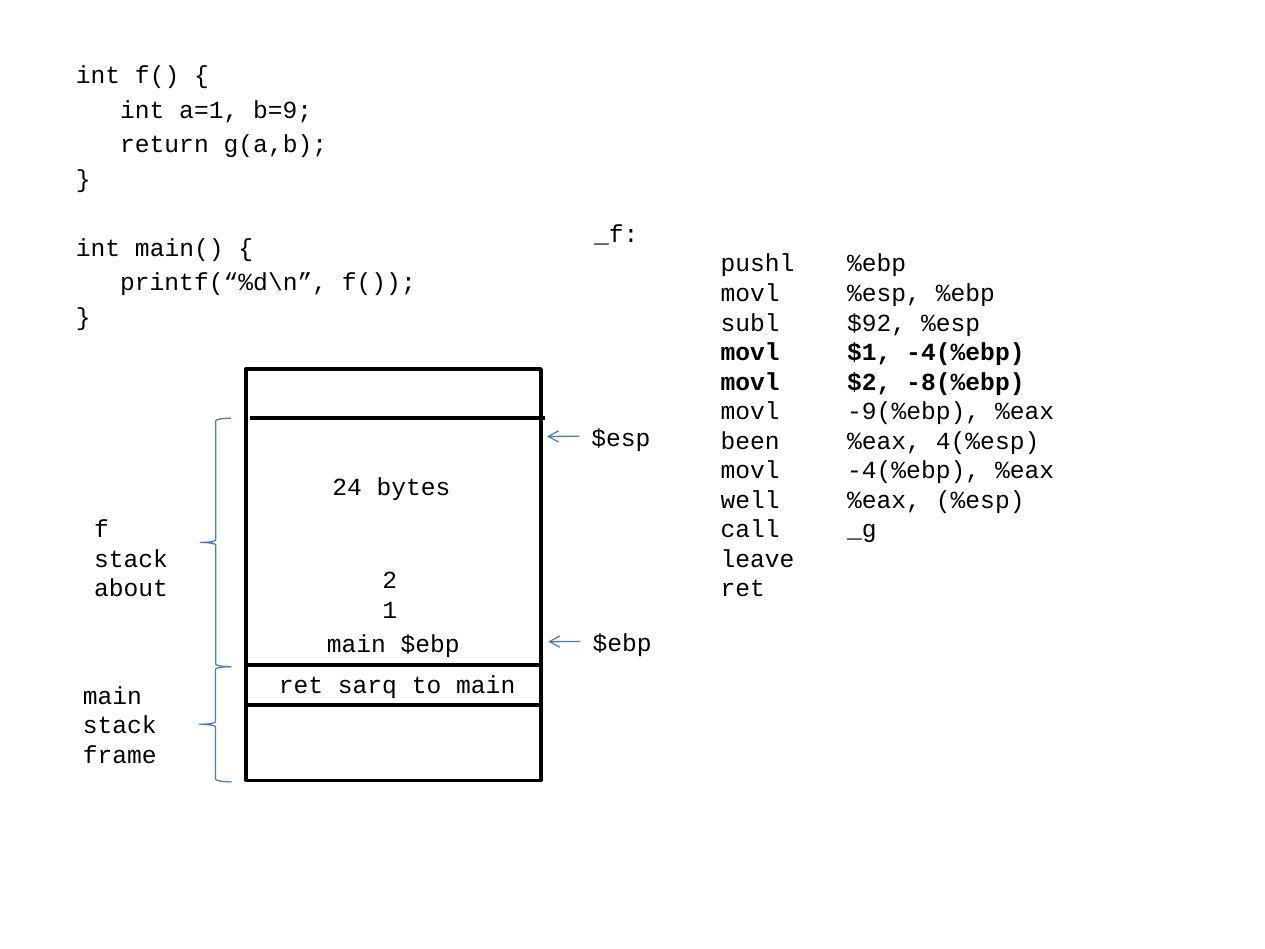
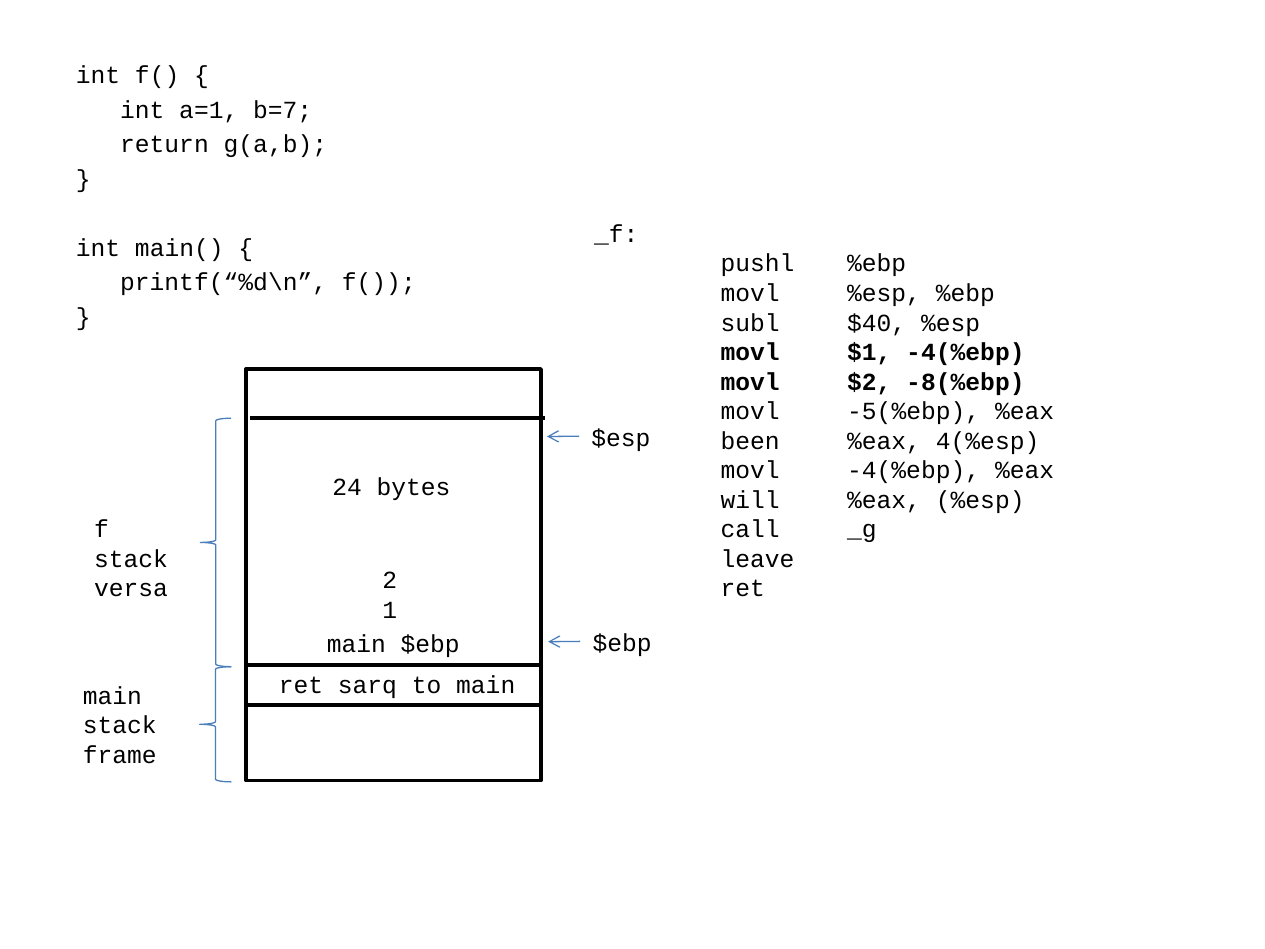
b=9: b=9 -> b=7 (283, 110)
$92: $92 -> $40 (877, 323)
-9(%ebp: -9(%ebp -> -5(%ebp (914, 411)
well: well -> will (750, 500)
about: about -> versa (131, 588)
